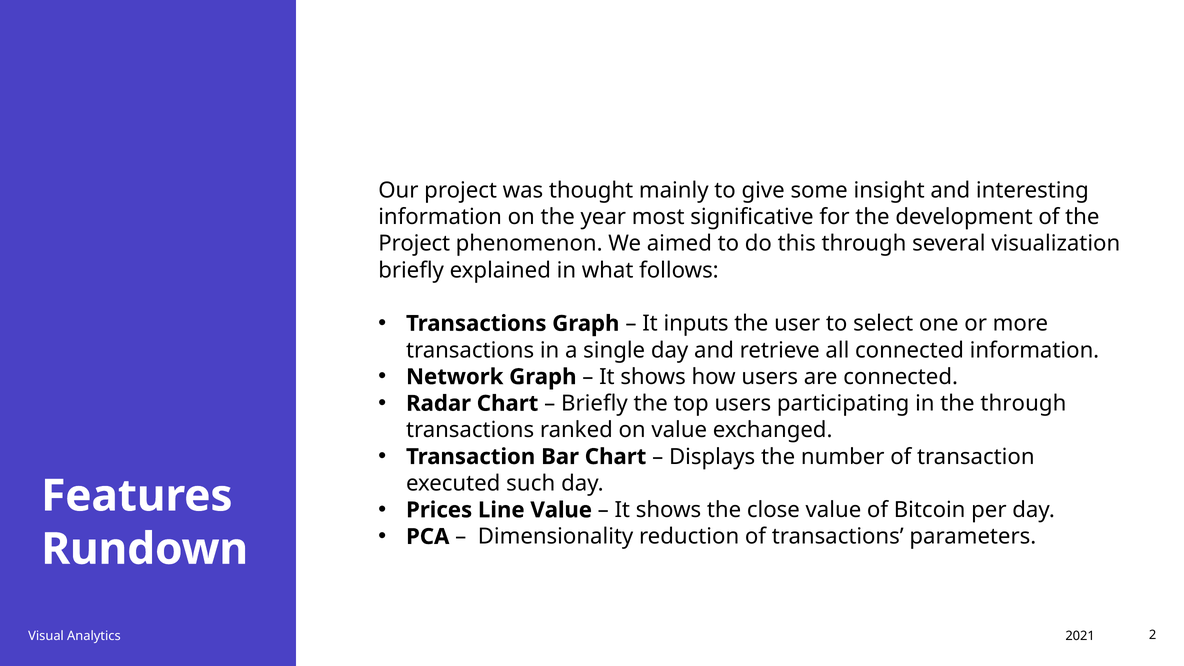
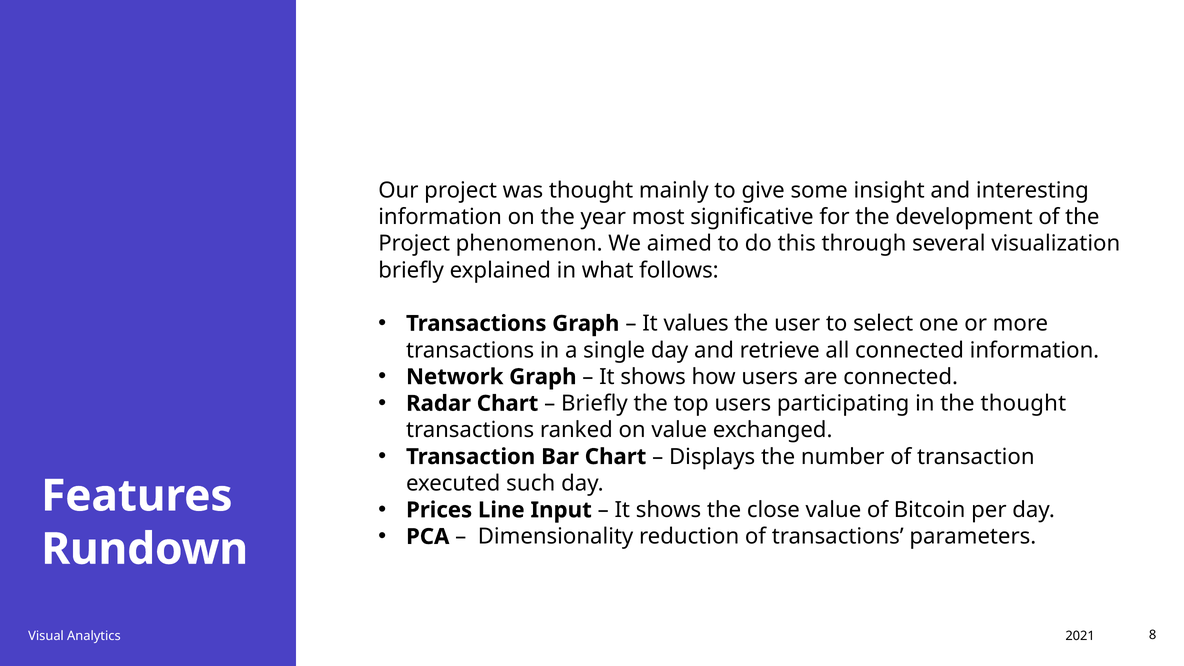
inputs: inputs -> values (696, 324)
the through: through -> thought (1023, 403)
Line Value: Value -> Input (561, 510)
2: 2 -> 8 (1153, 635)
